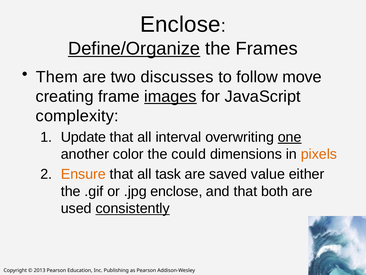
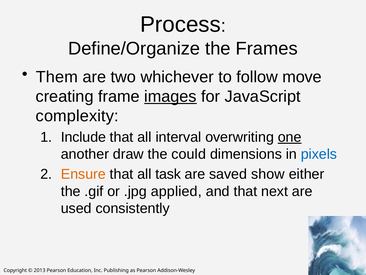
Enclose: Enclose -> Process (180, 24)
Define/Organize underline: present -> none (134, 49)
discusses: discusses -> whichever (177, 77)
Update: Update -> Include (83, 137)
color: color -> draw (128, 154)
pixels colour: orange -> blue (319, 154)
value: value -> show (268, 174)
.jpg enclose: enclose -> applied (176, 191)
both: both -> next (275, 191)
consistently underline: present -> none (133, 208)
